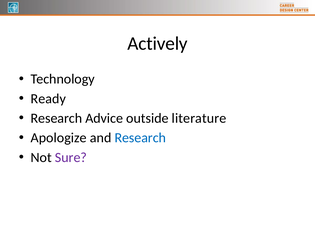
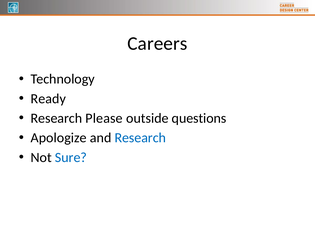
Actively: Actively -> Careers (157, 44)
Advice: Advice -> Please (104, 118)
literature: literature -> questions (199, 118)
Sure colour: purple -> blue (71, 158)
